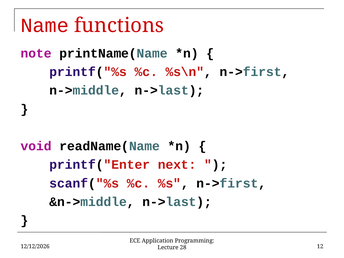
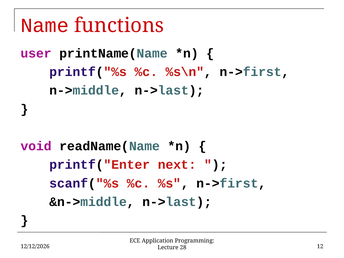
note: note -> user (36, 53)
